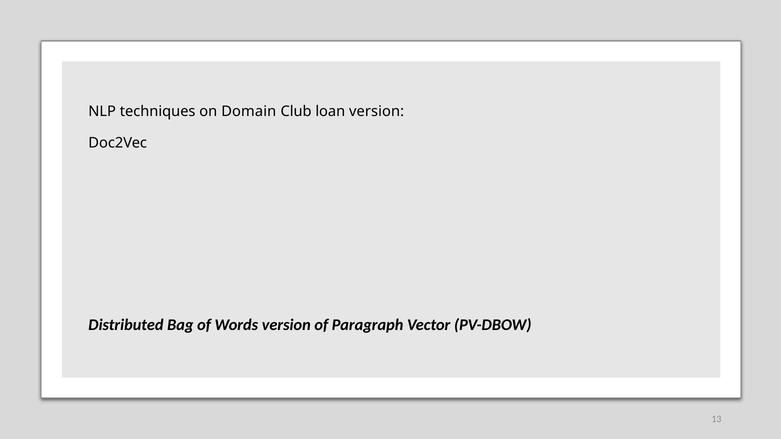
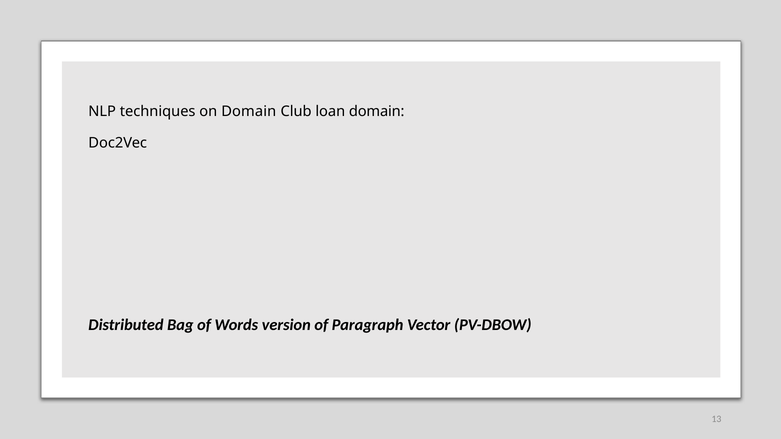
loan version: version -> domain (377, 111)
